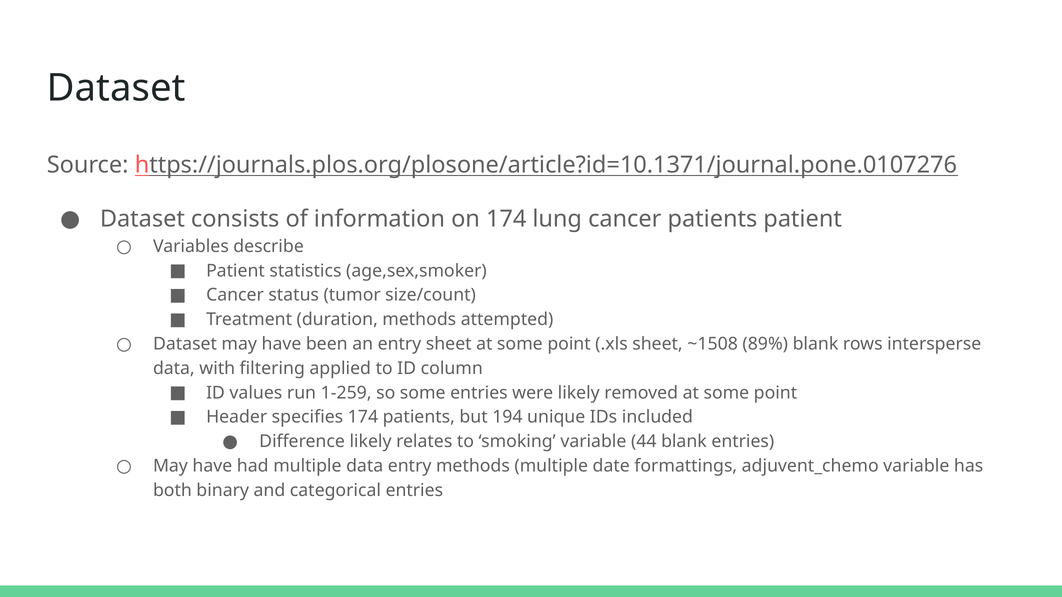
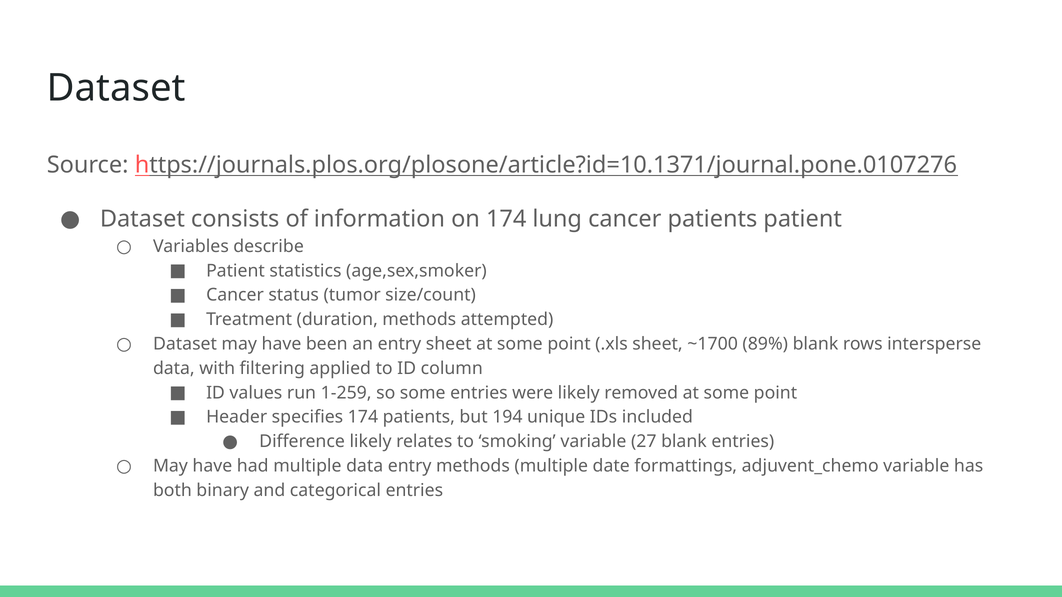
~1508: ~1508 -> ~1700 (713, 344)
44: 44 -> 27 (644, 442)
